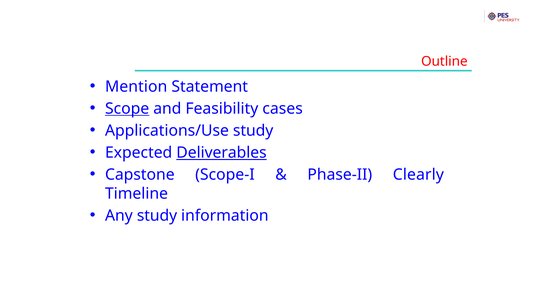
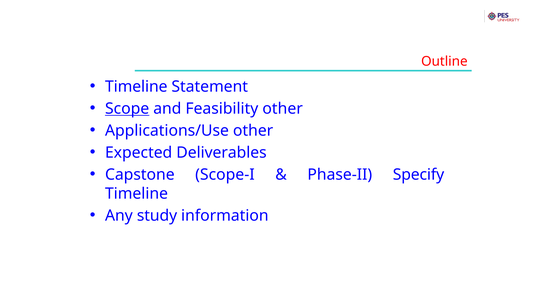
Mention: Mention -> Timeline (136, 87)
Feasibility cases: cases -> other (283, 109)
Applications/Use study: study -> other (253, 131)
Deliverables underline: present -> none (221, 153)
Clearly: Clearly -> Specify (418, 175)
